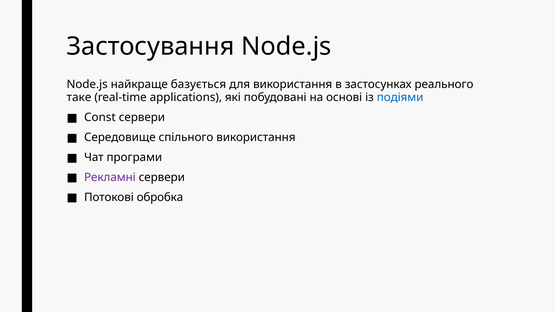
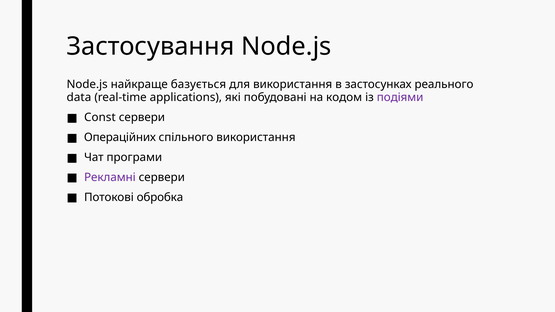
таке: таке -> data (79, 97)
основі: основі -> кодом (344, 97)
подіями colour: blue -> purple (400, 97)
Середовище: Середовище -> Операційних (120, 137)
